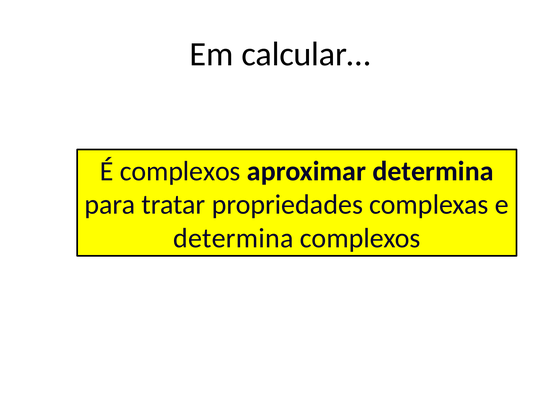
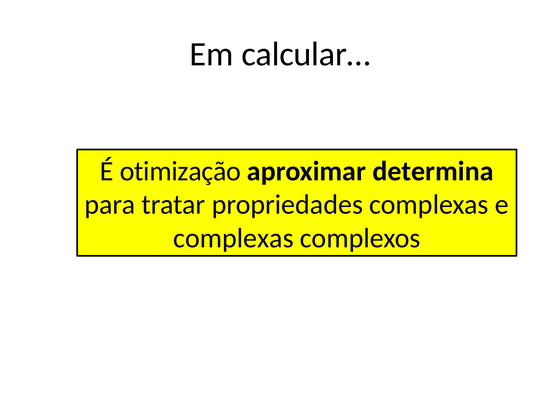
É complexos: complexos -> otimização (180, 171)
determina: determina -> complexas (233, 238)
